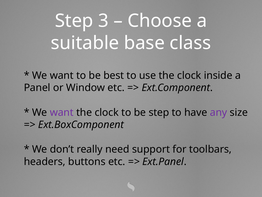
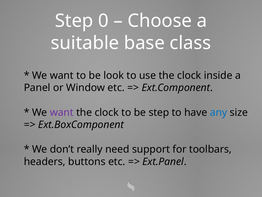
3: 3 -> 0 (103, 21)
best: best -> look (114, 75)
any colour: purple -> blue (219, 112)
